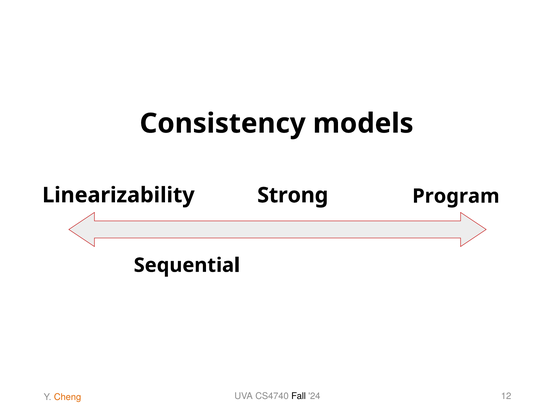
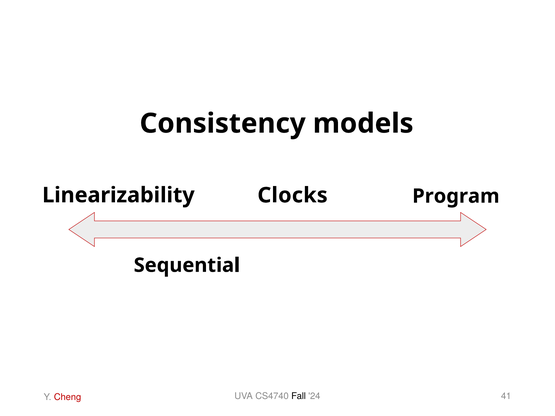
Strong: Strong -> Clocks (293, 195)
12: 12 -> 41 (506, 396)
Cheng colour: orange -> red (68, 398)
